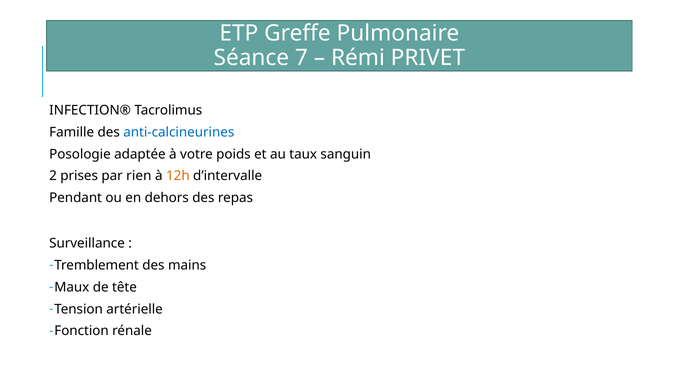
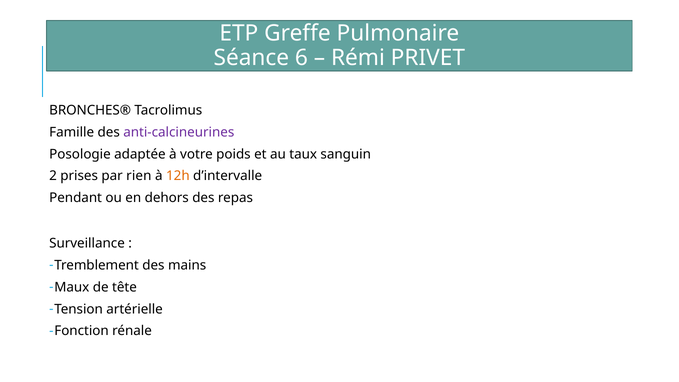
7: 7 -> 6 (301, 58)
INFECTION®: INFECTION® -> BRONCHES® (90, 110)
anti-calcineurines colour: blue -> purple (179, 132)
